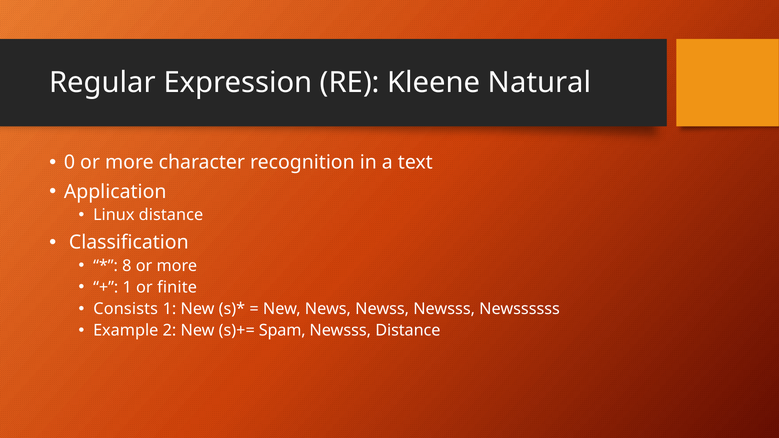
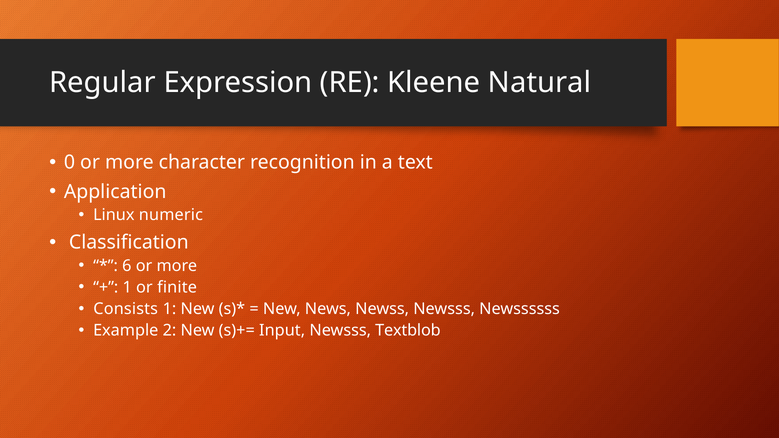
Linux distance: distance -> numeric (171, 215)
8: 8 -> 6 (127, 266)
Spam: Spam -> Input (282, 331)
Newsss Distance: Distance -> Textblob (408, 331)
